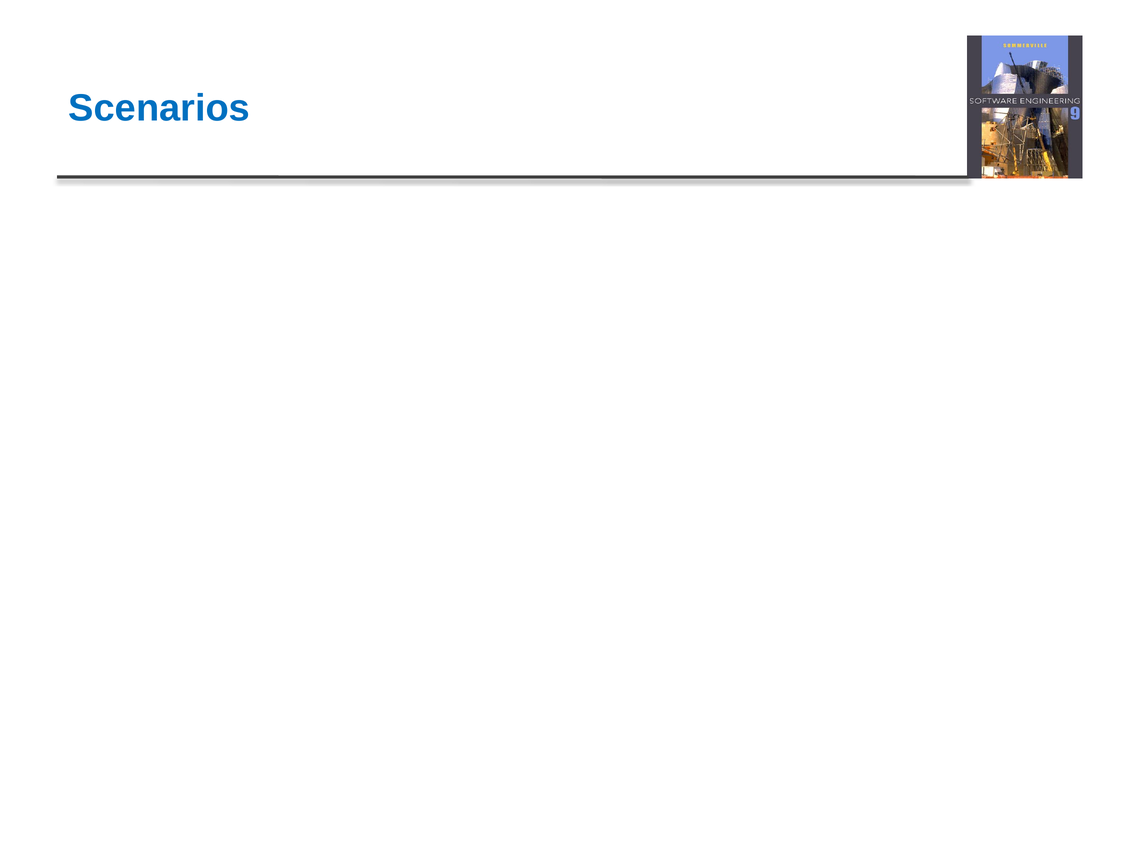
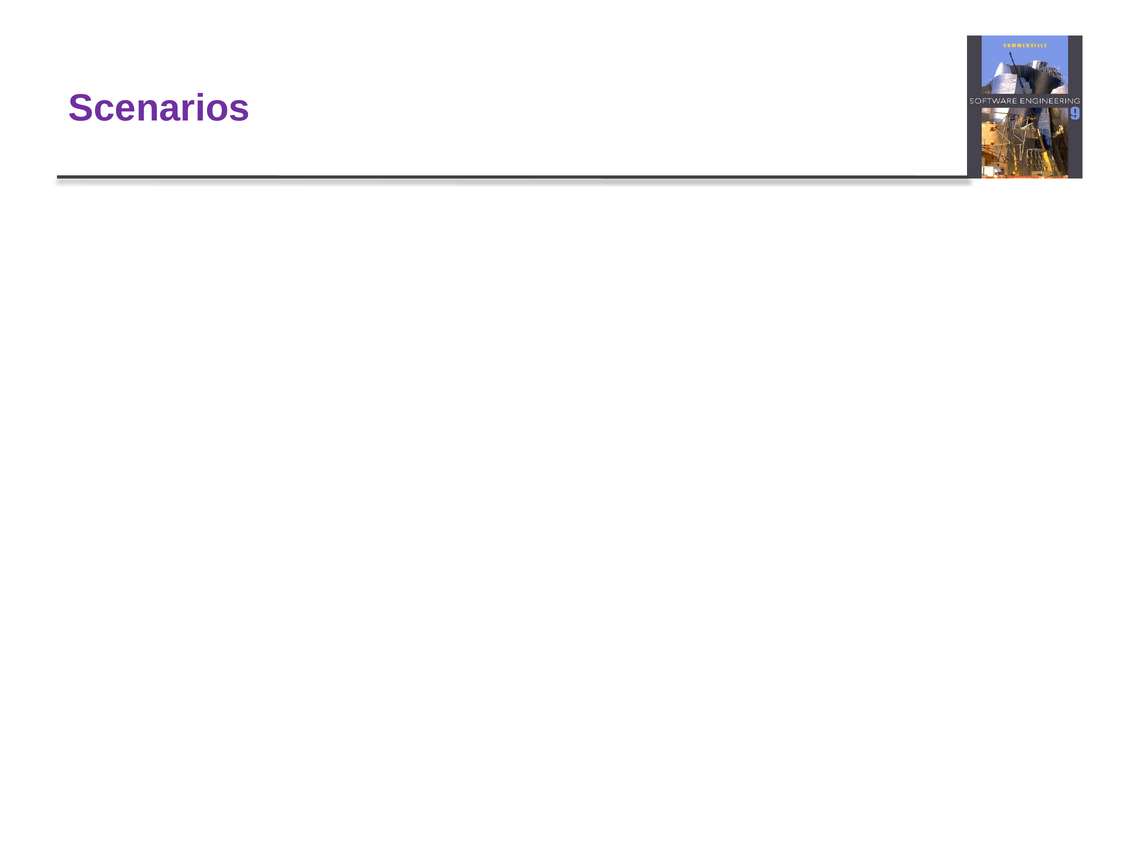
Scenarios colour: blue -> purple (159, 108)
